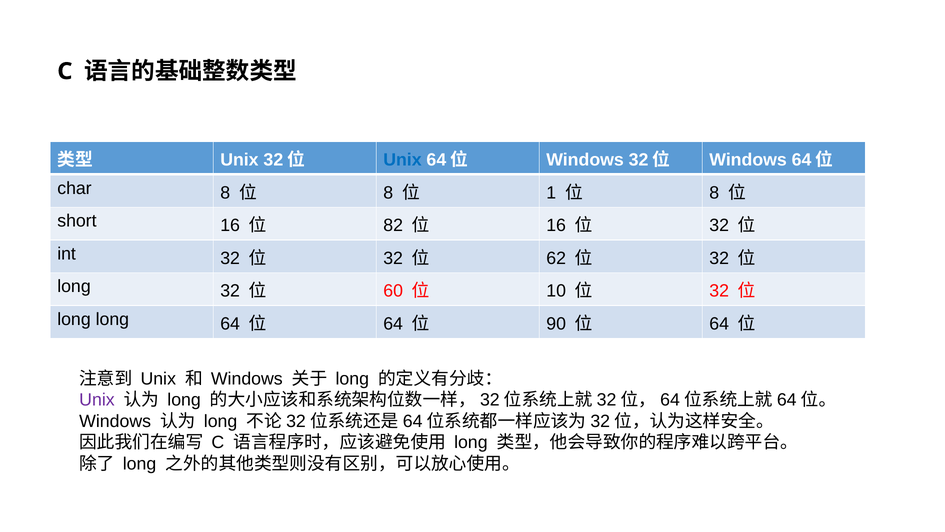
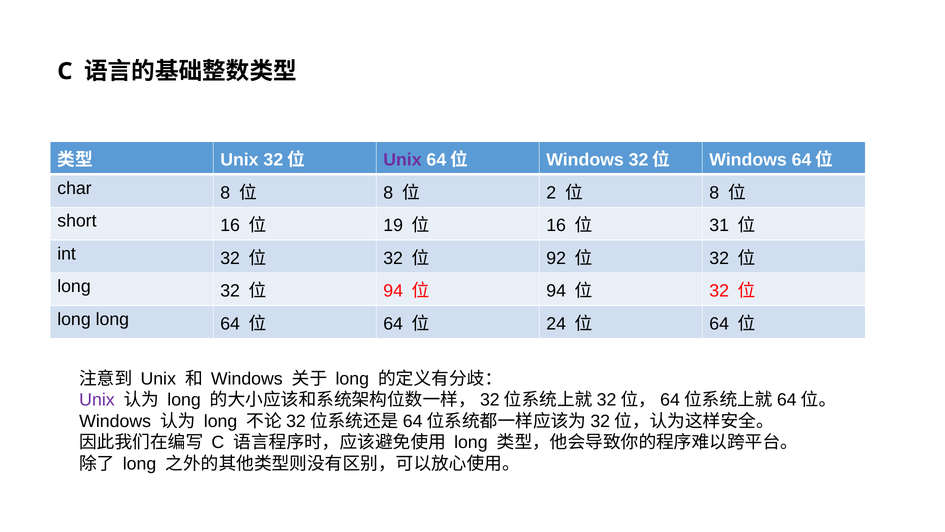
Unix colour: blue -> purple (402, 160)
1: 1 -> 2 (551, 193)
82: 82 -> 19 (393, 225)
32: 32 -> 31 (719, 225)
62: 62 -> 92 (556, 258)
60: 60 -> 94 (393, 291)
10: 10 -> 94 (556, 291)
90: 90 -> 24 (556, 324)
